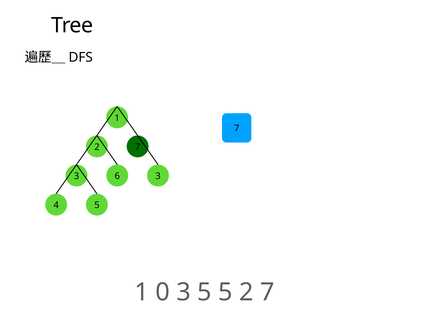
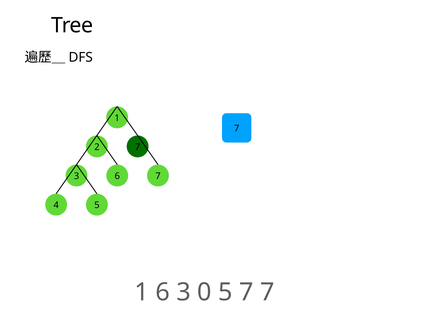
3 3: 3 -> 7 (158, 176)
1 0: 0 -> 6 (163, 292)
3 5: 5 -> 0 (204, 292)
5 2: 2 -> 7 (246, 292)
